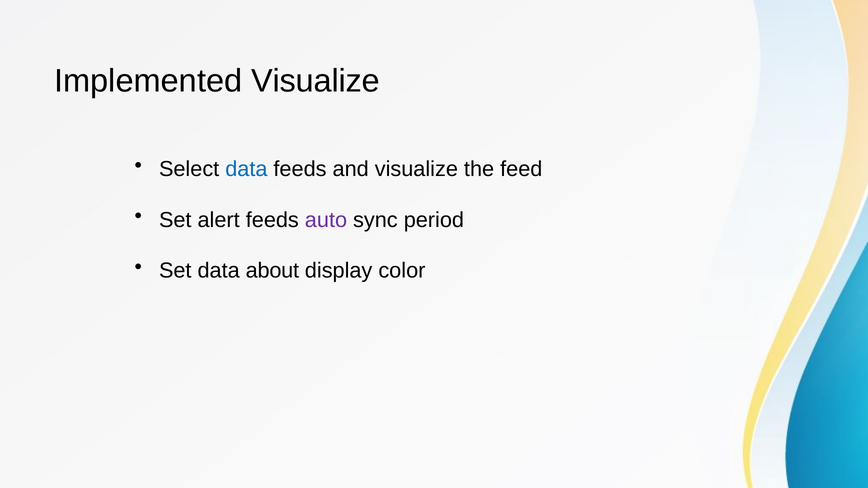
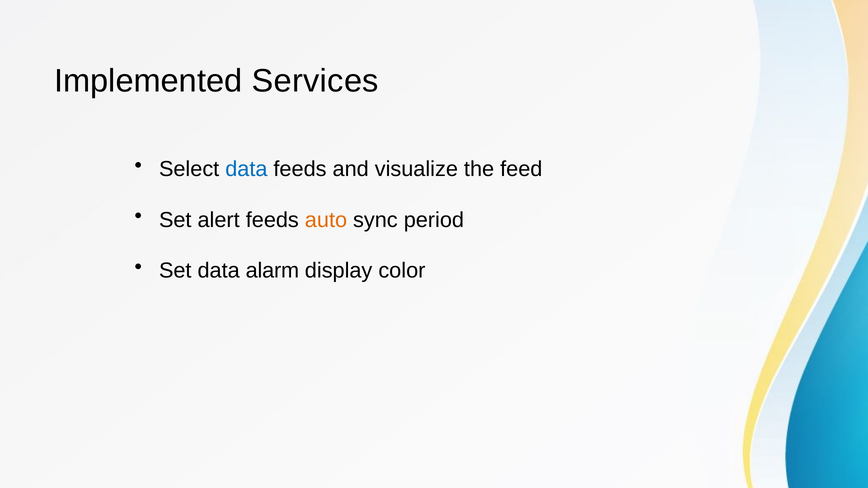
Implemented Visualize: Visualize -> Services (315, 81)
auto colour: purple -> orange (326, 220)
about: about -> alarm (272, 271)
